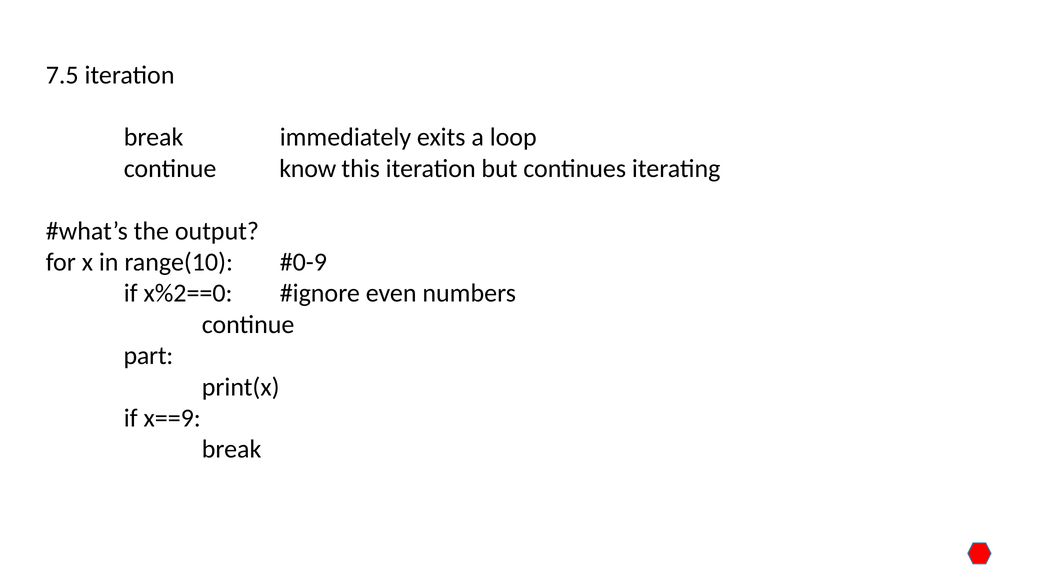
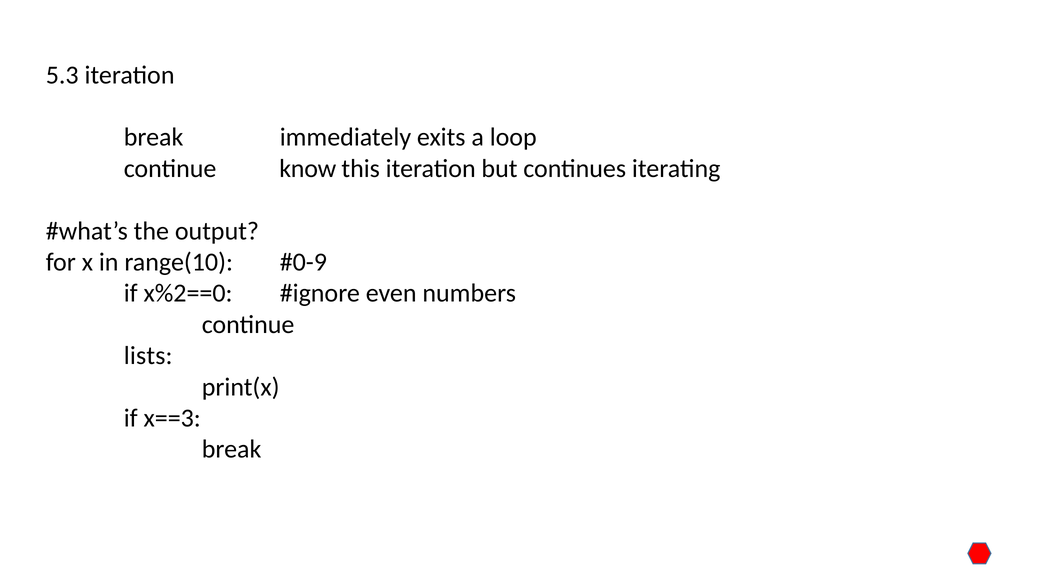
7.5: 7.5 -> 5.3 (62, 75)
part: part -> lists (148, 356)
x==9: x==9 -> x==3 (172, 418)
